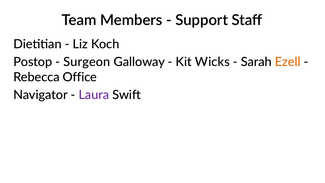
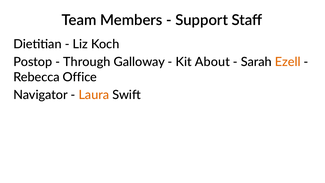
Surgeon: Surgeon -> Through (87, 62)
Wicks: Wicks -> About (212, 62)
Laura colour: purple -> orange (94, 95)
